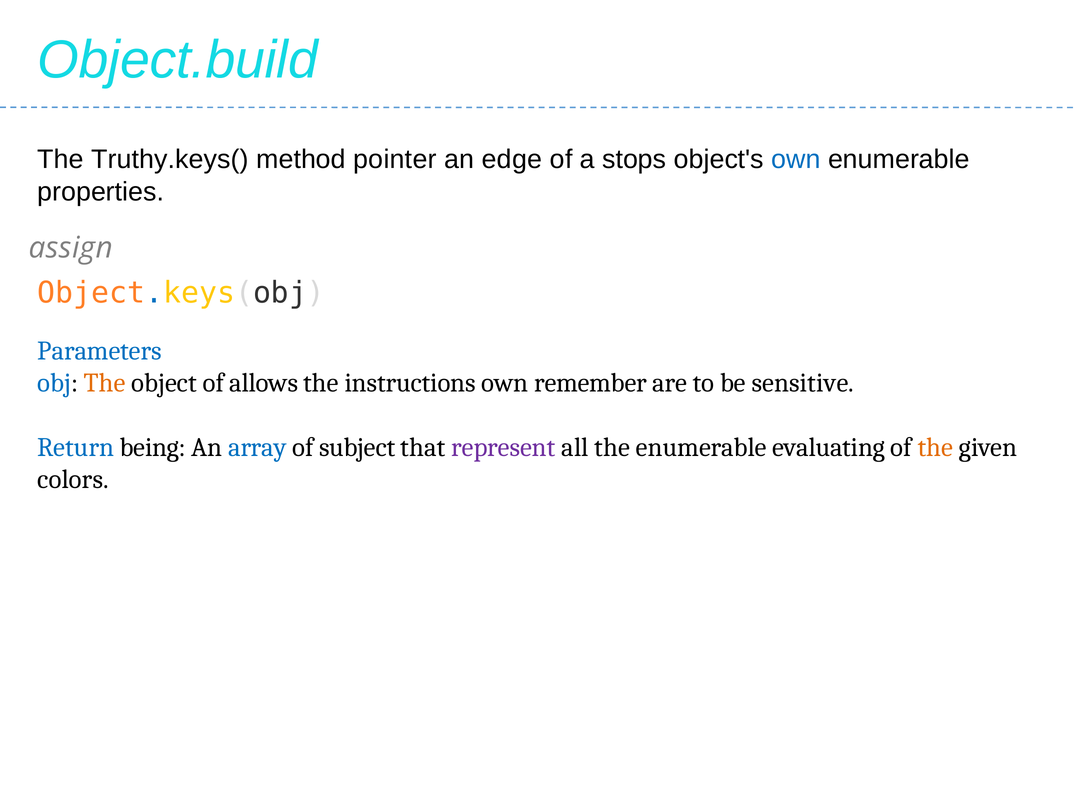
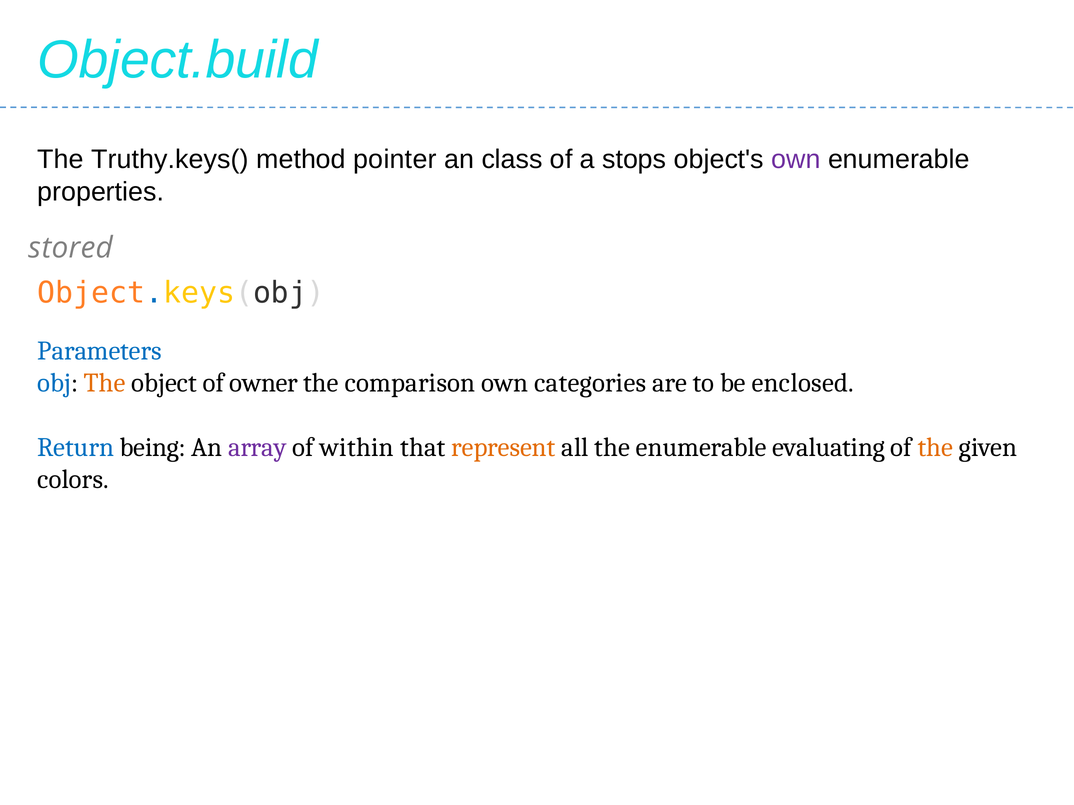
edge: edge -> class (512, 160)
own colour: blue -> purple (796, 160)
assign: assign -> stored (71, 248)
allows: allows -> owner (264, 383)
instructions: instructions -> comparison (410, 383)
remember: remember -> categories (590, 383)
sensitive: sensitive -> enclosed (803, 383)
array colour: blue -> purple (257, 448)
subject: subject -> within (357, 448)
represent colour: purple -> orange (503, 448)
